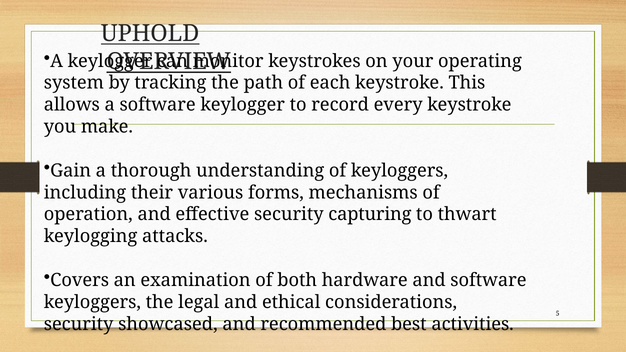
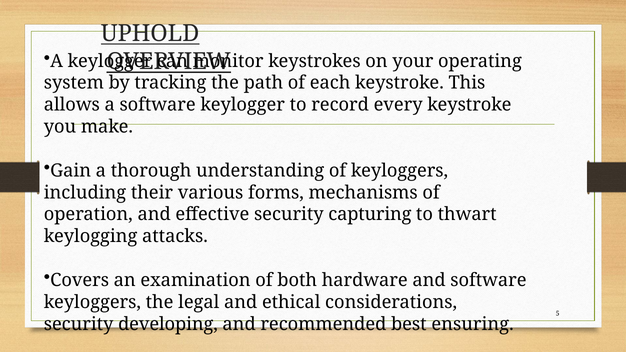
showcased: showcased -> developing (168, 324)
activities: activities -> ensuring (473, 324)
